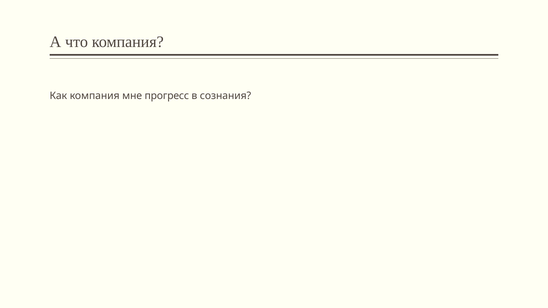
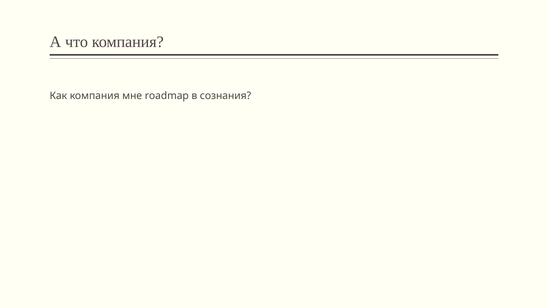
прогресс: прогресс -> roadmap (167, 96)
